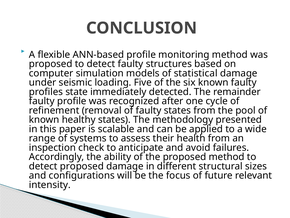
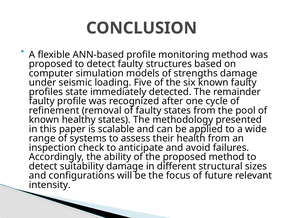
statistical: statistical -> strengths (196, 73)
detect proposed: proposed -> suitability (82, 166)
